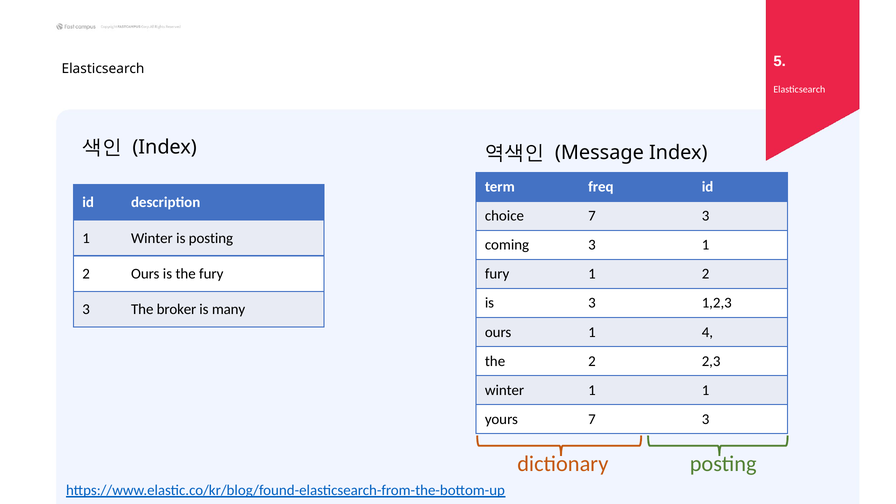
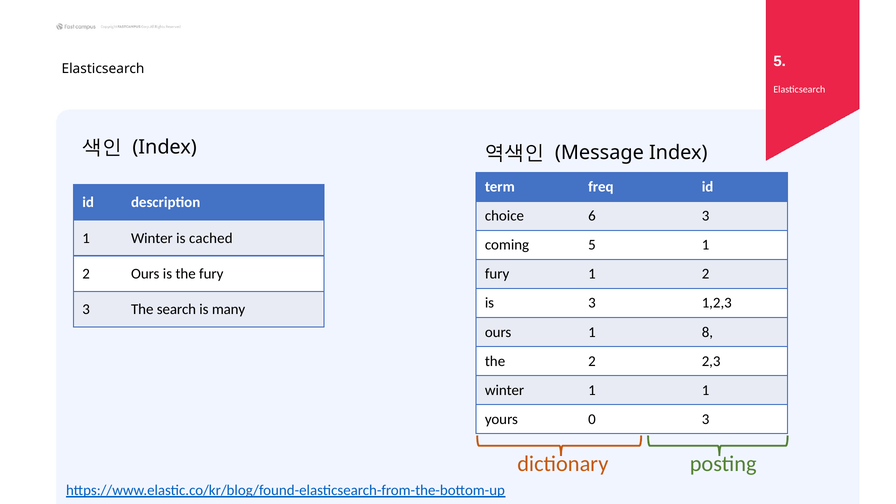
choice 7: 7 -> 6 (592, 216)
is posting: posting -> cached (211, 238)
coming 3: 3 -> 5 (592, 245)
broker: broker -> search (176, 309)
4: 4 -> 8 (707, 332)
yours 7: 7 -> 0 (592, 419)
